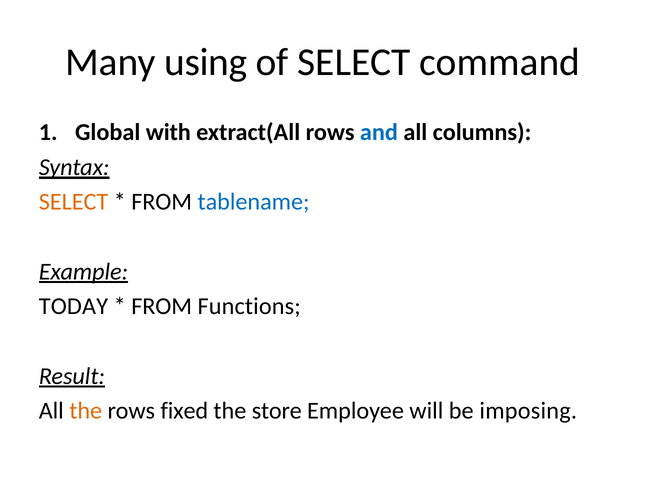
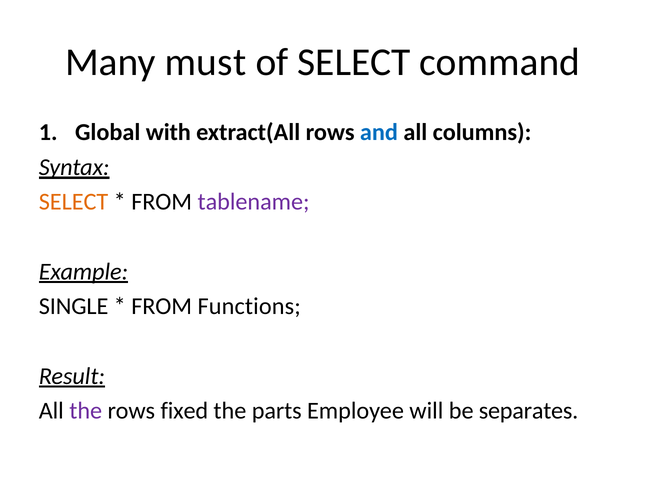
using: using -> must (206, 63)
tablename colour: blue -> purple (254, 202)
TODAY: TODAY -> SINGLE (74, 307)
the colour: orange -> purple (86, 411)
store: store -> parts (277, 411)
imposing: imposing -> separates (529, 411)
